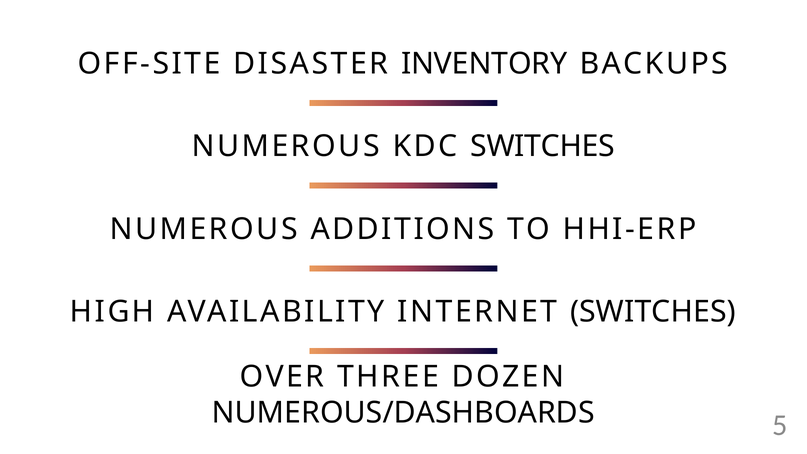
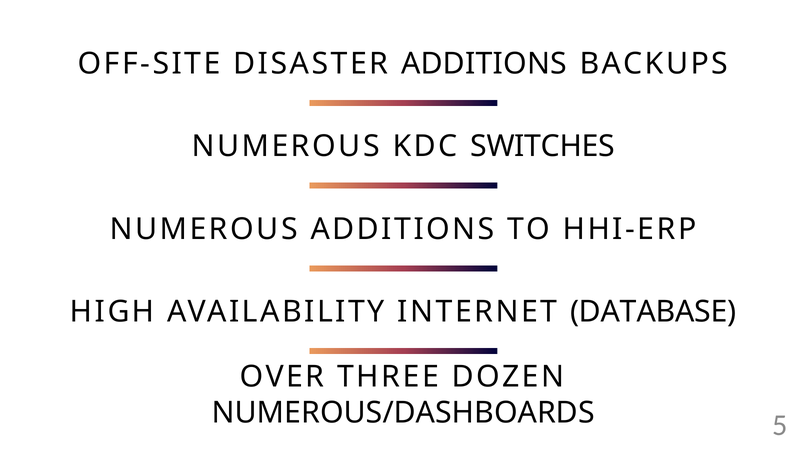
DISASTER INVENTORY: INVENTORY -> ADDITIONS (484, 64)
INTERNET SWITCHES: SWITCHES -> DATABASE (653, 312)
